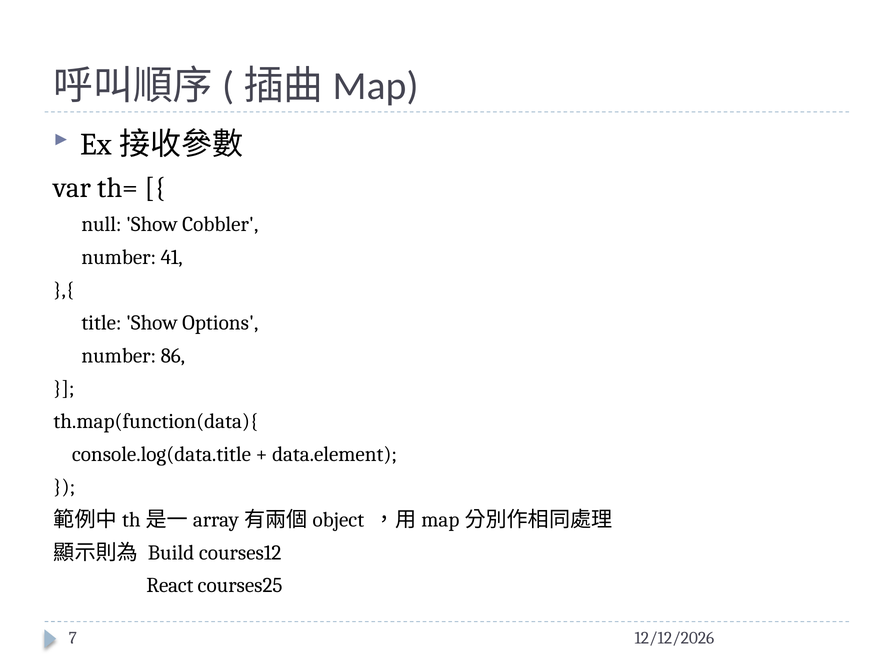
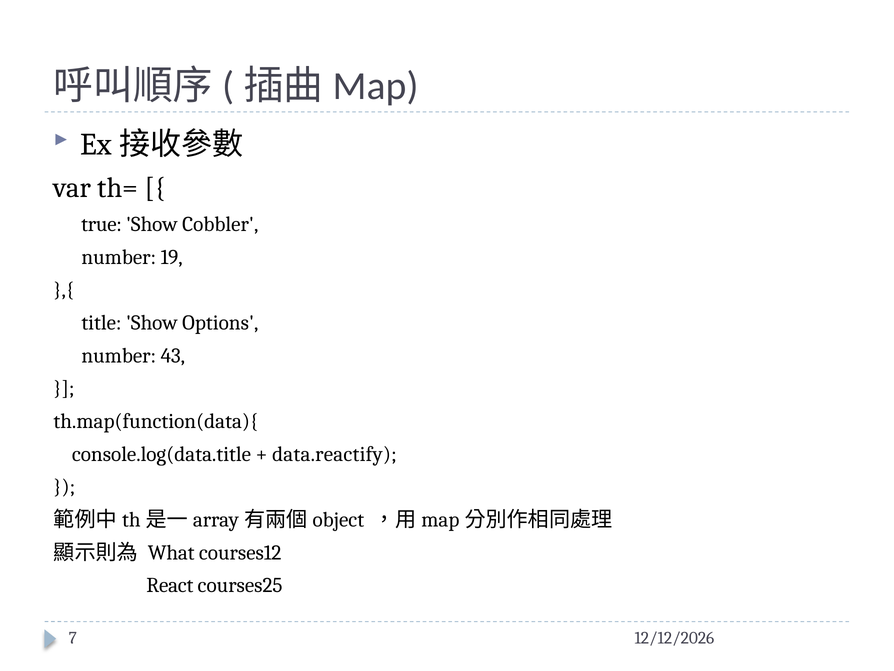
null: null -> true (102, 224)
41: 41 -> 19 (172, 257)
86: 86 -> 43 (173, 355)
data.element: data.element -> data.reactify (334, 454)
Build: Build -> What (171, 552)
